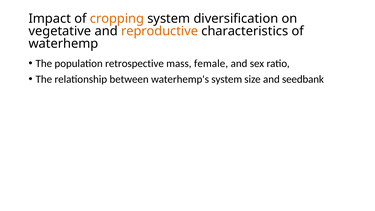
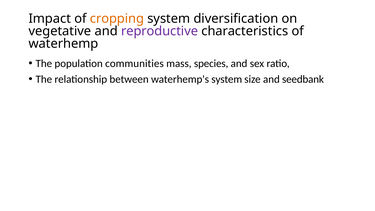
reproductive colour: orange -> purple (160, 31)
retrospective: retrospective -> communities (134, 63)
female: female -> species (211, 63)
